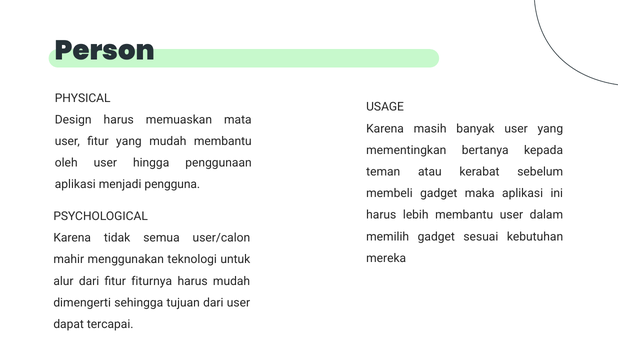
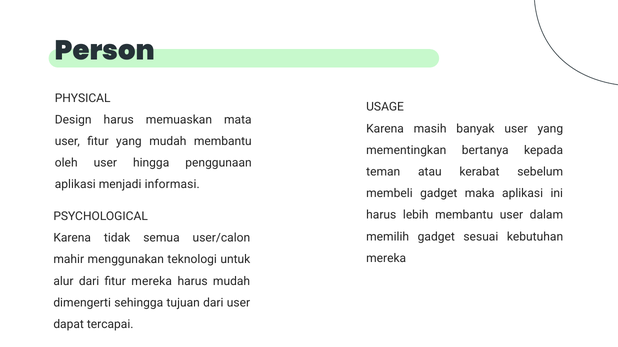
pengguna: pengguna -> informasi (172, 185)
fitur fiturnya: fiturnya -> mereka (152, 282)
